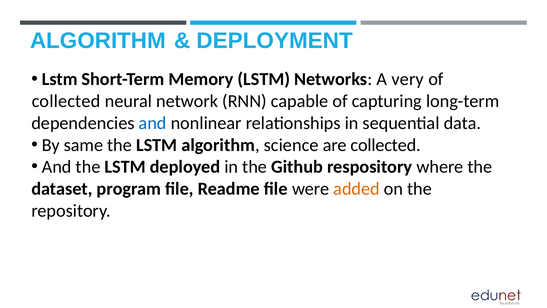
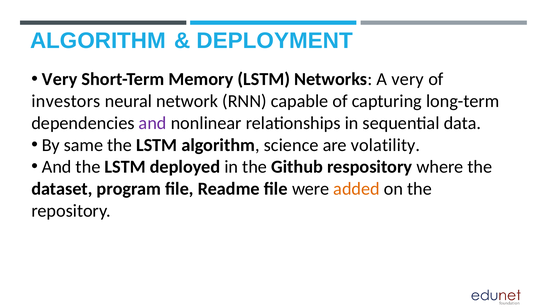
Lstm: Lstm -> Very (60, 79)
collected: collected -> investors (66, 101)
and colour: blue -> purple (153, 123)
are collected: collected -> volatility (386, 145)
